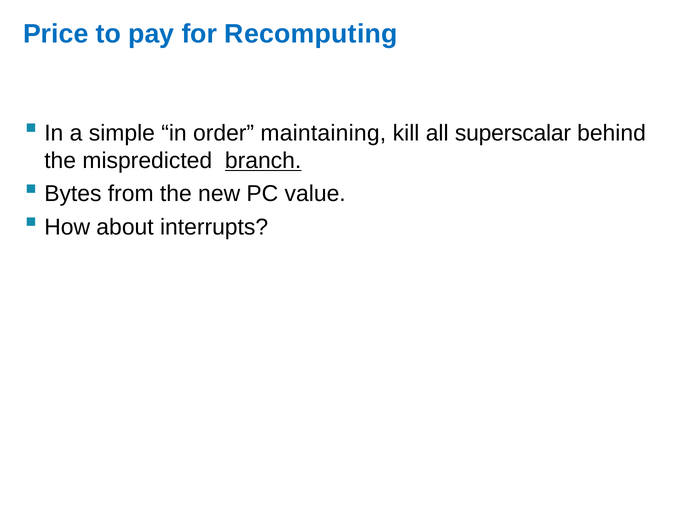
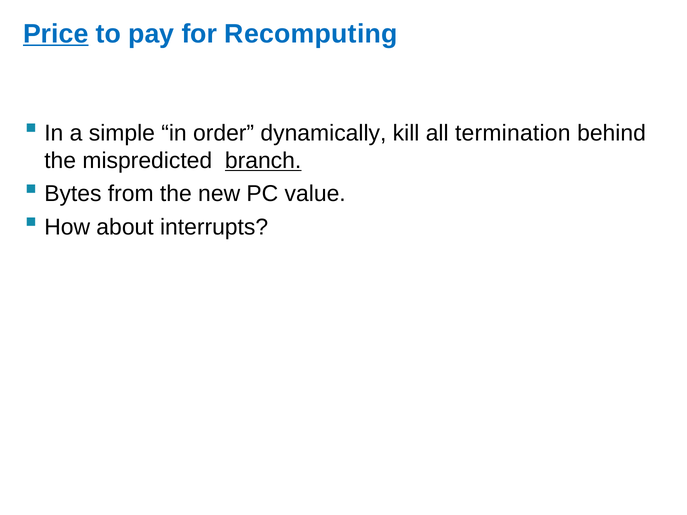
Price underline: none -> present (56, 34)
maintaining: maintaining -> dynamically (323, 133)
superscalar: superscalar -> termination (513, 133)
